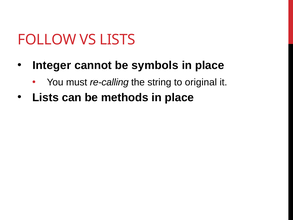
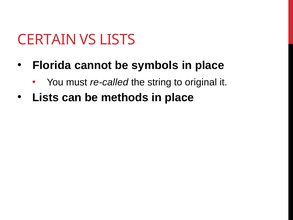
FOLLOW: FOLLOW -> CERTAIN (47, 40)
Integer: Integer -> Florida (52, 65)
re-calling: re-calling -> re-called (109, 82)
